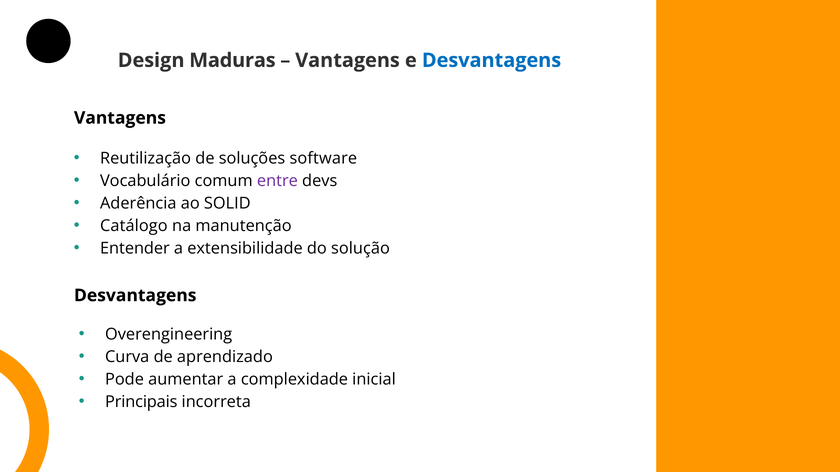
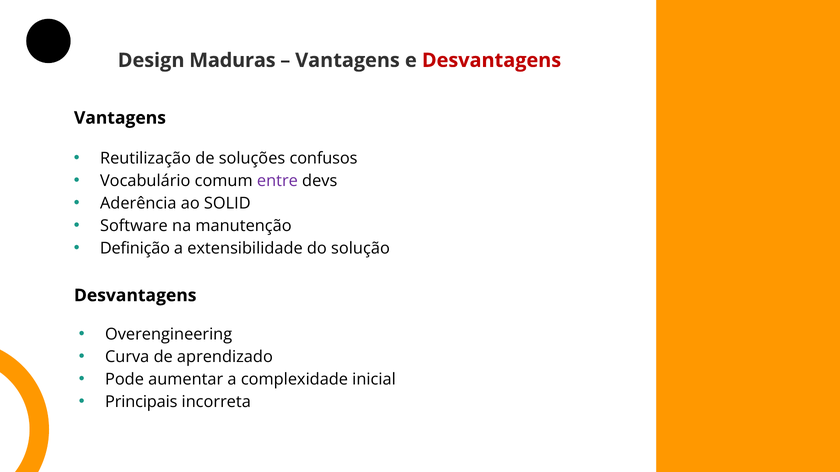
Desvantagens colour: blue -> red (492, 60)
software: software -> confusos (323, 159)
Catálogo: Catálogo -> Software (134, 226)
Entender: Entender -> Definição (135, 249)
